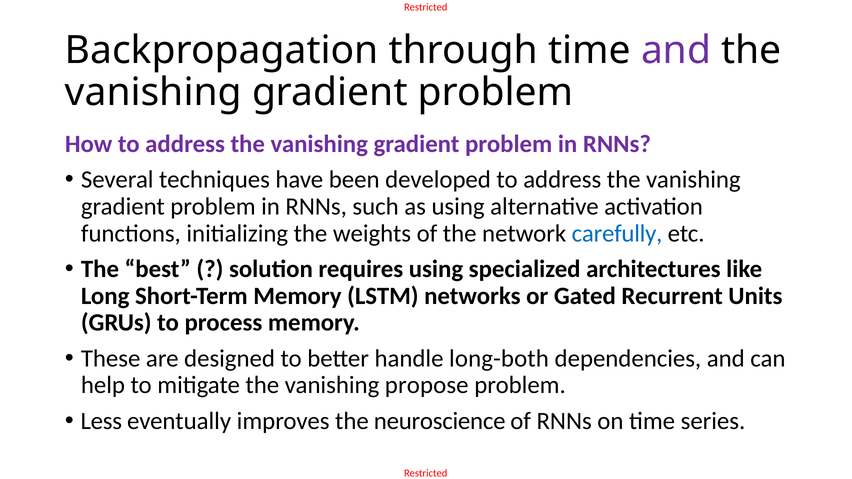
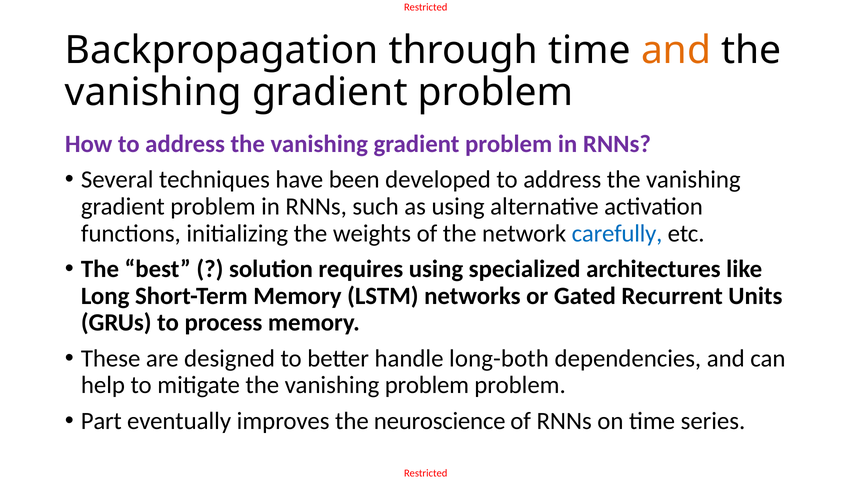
and colour: purple -> orange (676, 50)
vanishing propose: propose -> problem (427, 385)
Less: Less -> Part (101, 421)
